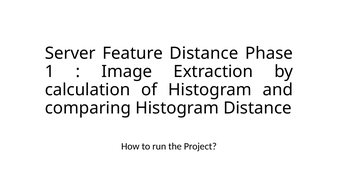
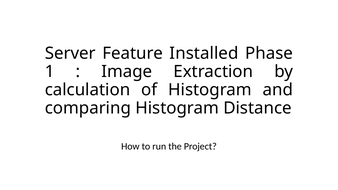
Feature Distance: Distance -> Installed (204, 53)
